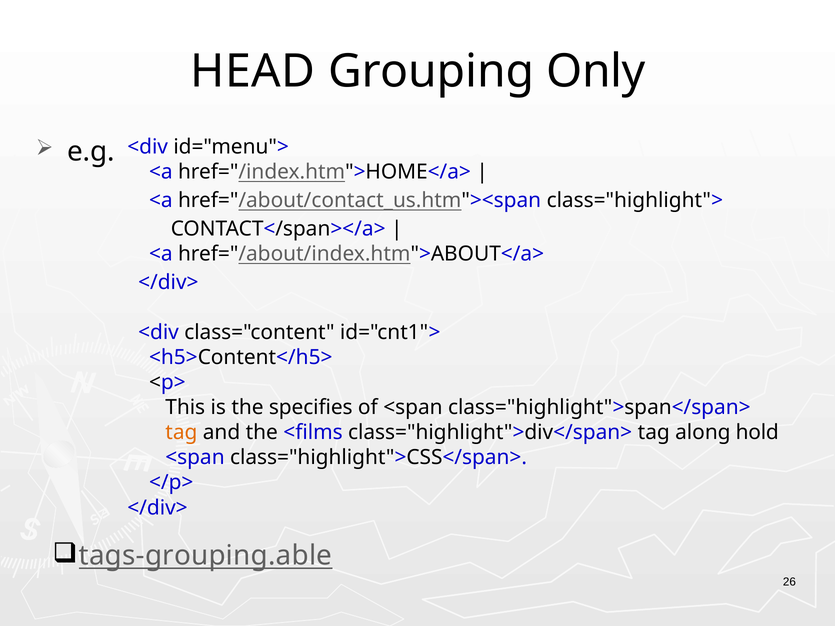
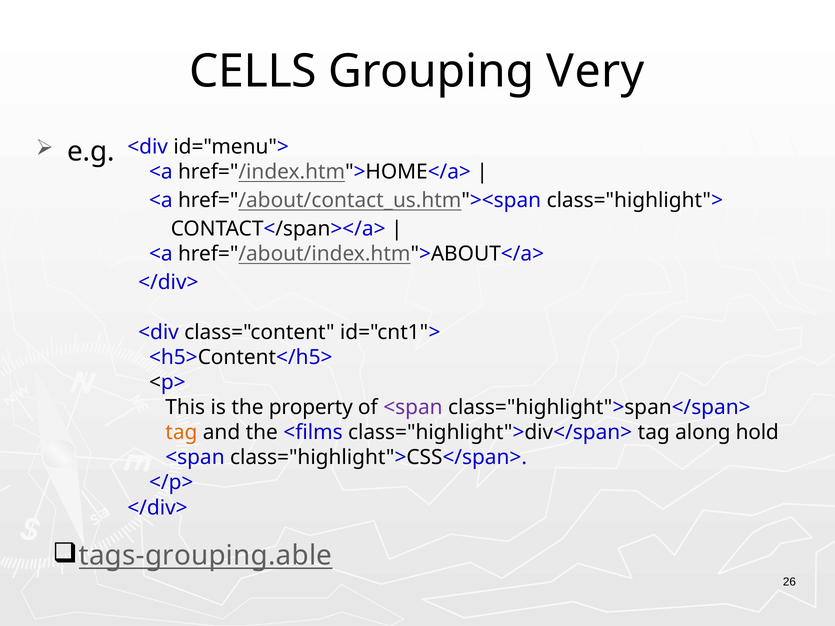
HEAD: HEAD -> CELLS (253, 72)
Only: Only -> Very (595, 72)
specifies: specifies -> property (311, 408)
<span colour: black -> purple (413, 408)
